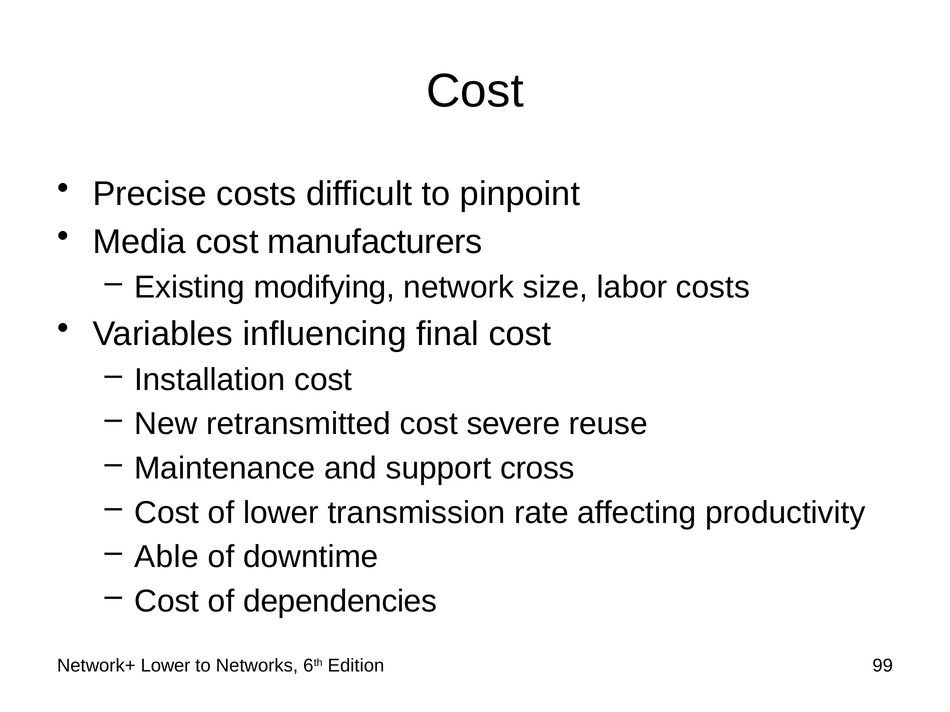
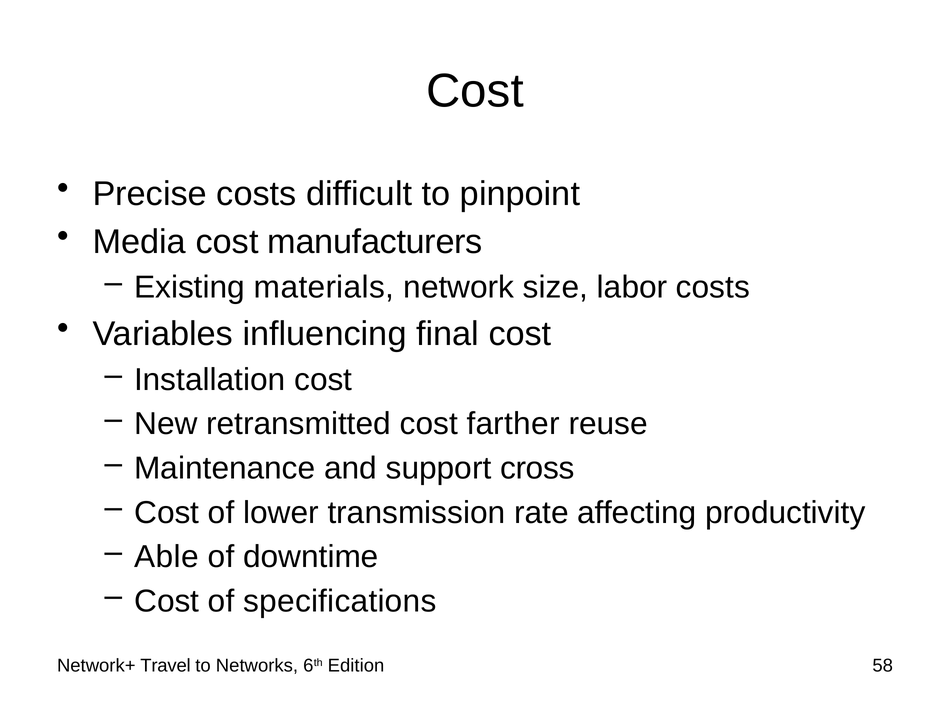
modifying: modifying -> materials (324, 288)
severe: severe -> farther (513, 424)
dependencies: dependencies -> specifications (340, 602)
Network+ Lower: Lower -> Travel (166, 666)
99: 99 -> 58 (883, 666)
